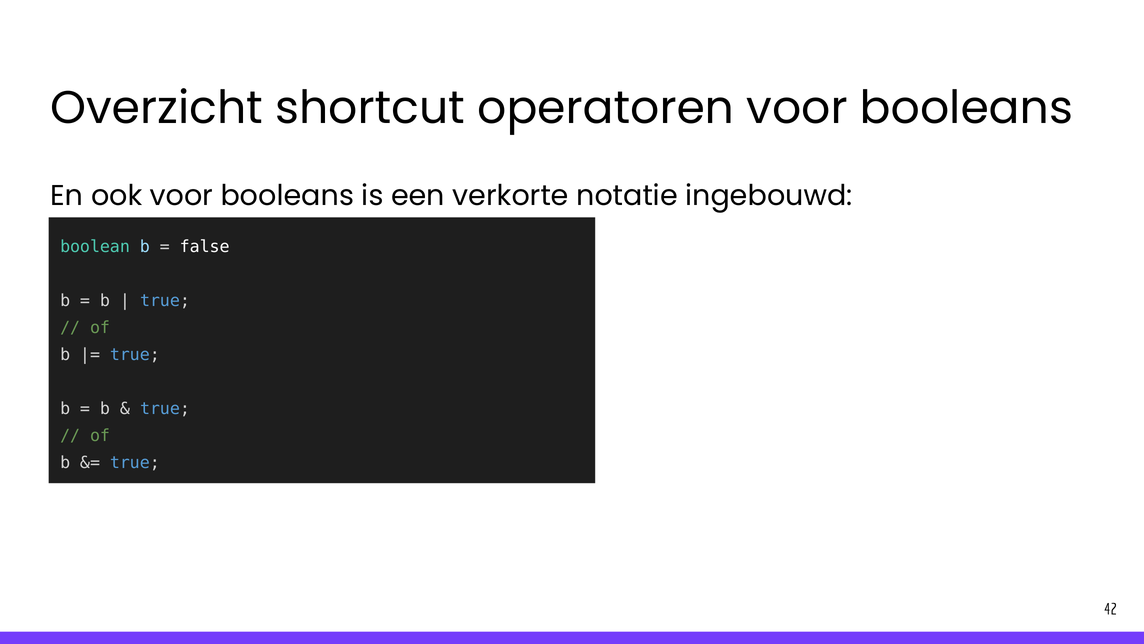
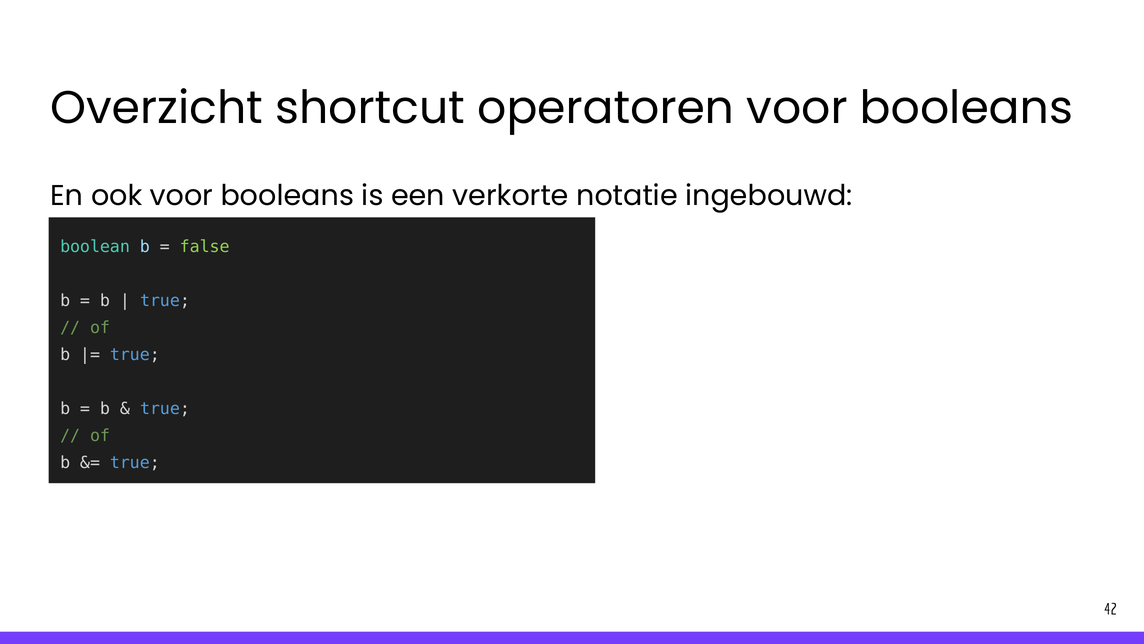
false colour: white -> light green (205, 247)
